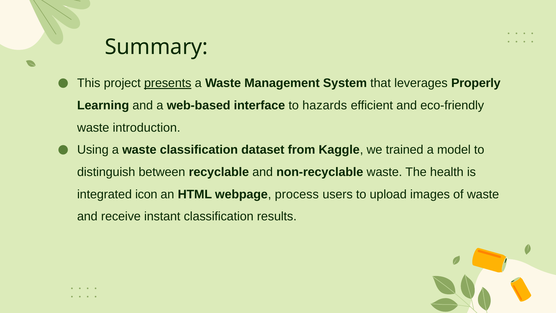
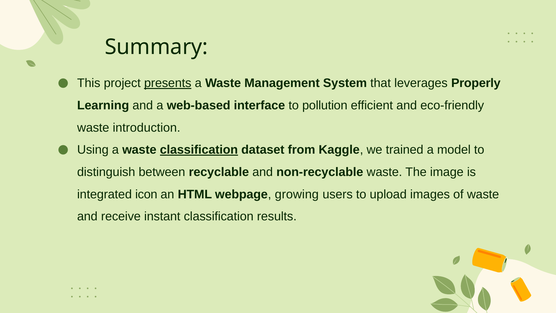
hazards: hazards -> pollution (325, 105)
classification underline: none -> present (199, 150)
health: health -> image (447, 172)
process: process -> growing (297, 194)
